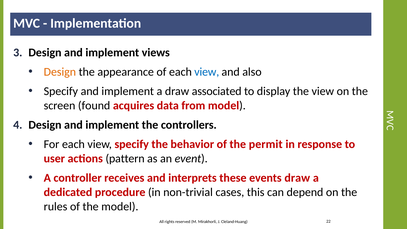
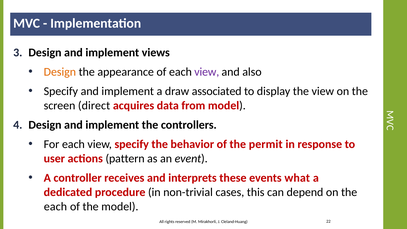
view colour: blue -> purple (207, 72)
found: found -> direct (94, 106)
events draw: draw -> what (297, 178)
rules: rules -> each (55, 206)
